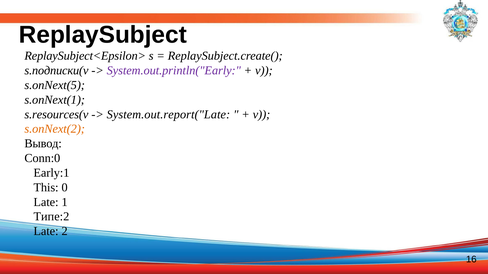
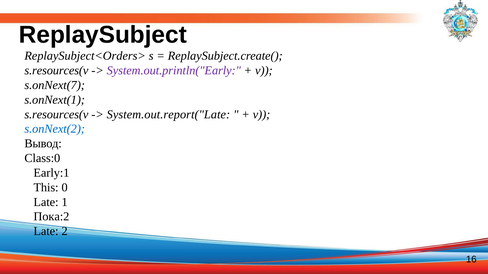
ReplaySubject<Epsilon>: ReplaySubject<Epsilon> -> ReplaySubject<Orders> (85, 56)
s.подписки(v: s.подписки(v -> s.resources(v (56, 71)
s.onNext(5: s.onNext(5 -> s.onNext(7 (55, 85)
s.onNext(2 colour: orange -> blue (55, 129)
Conn:0: Conn:0 -> Class:0 (42, 158)
Типе:2: Типе:2 -> Пока:2 (51, 217)
